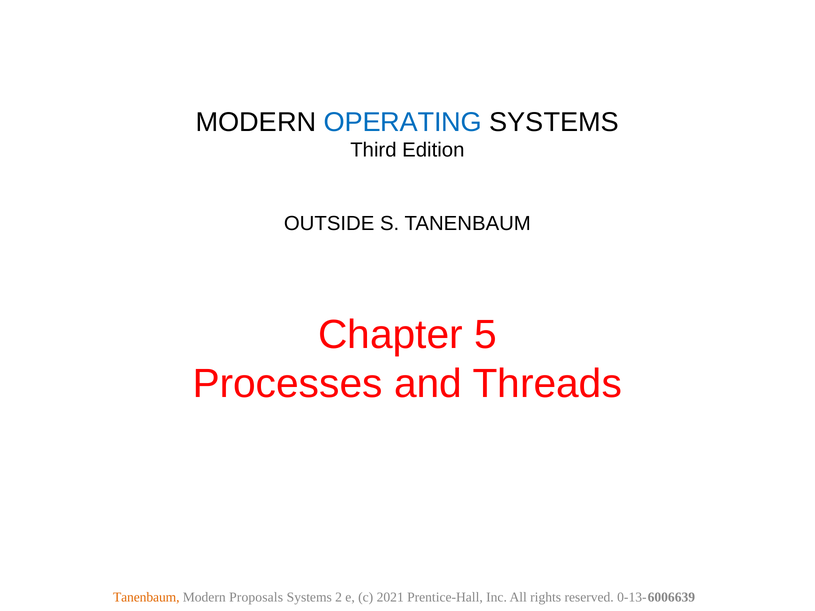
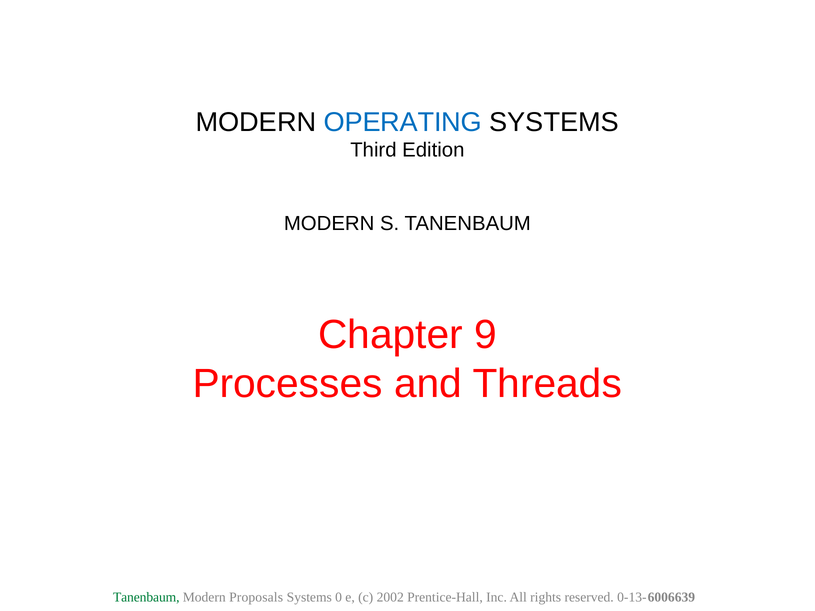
OUTSIDE: OUTSIDE -> MODERN (329, 224)
5: 5 -> 9 (485, 335)
Tanenbaum colour: orange -> green (146, 598)
2: 2 -> 0 (339, 598)
2021: 2021 -> 2002 (390, 598)
